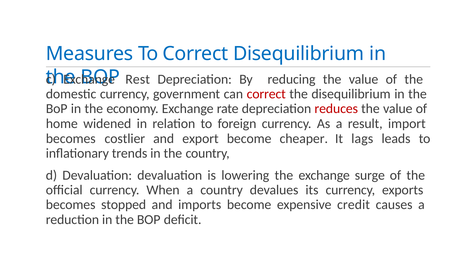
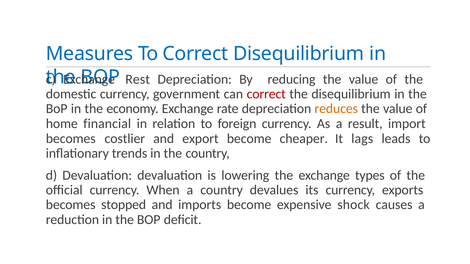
reduces colour: red -> orange (336, 109)
widened: widened -> financial (107, 124)
surge: surge -> types (370, 175)
credit: credit -> shock (354, 205)
